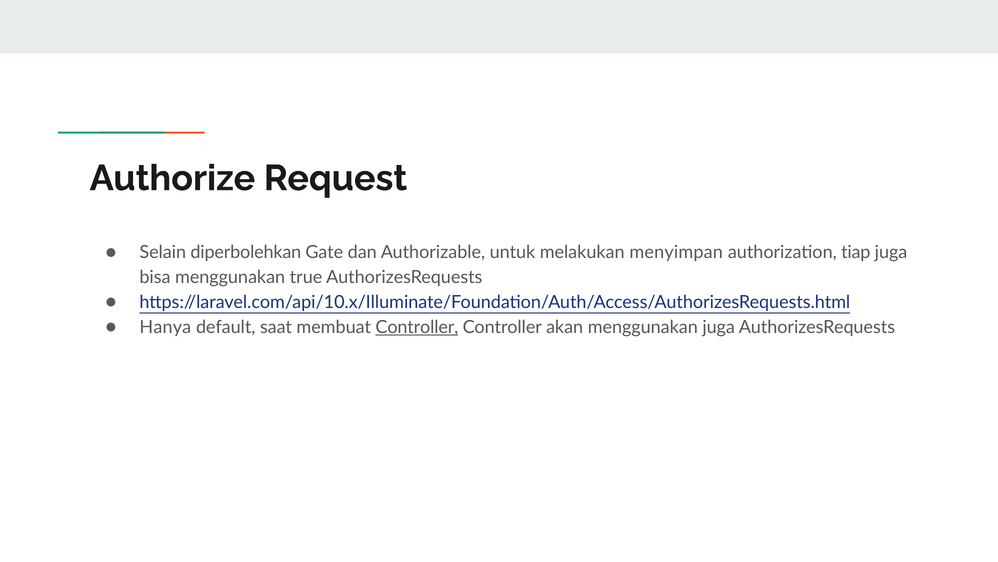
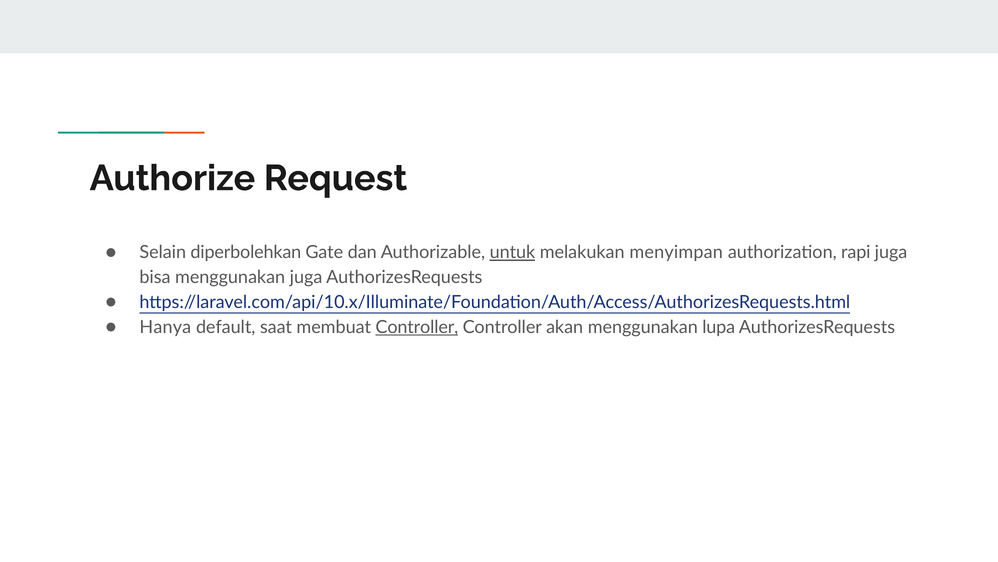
untuk underline: none -> present (512, 252)
tiap: tiap -> rapi (856, 252)
menggunakan true: true -> juga (306, 277)
menggunakan juga: juga -> lupa (719, 327)
